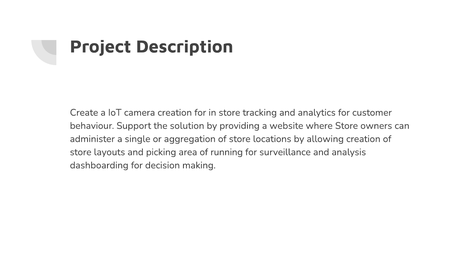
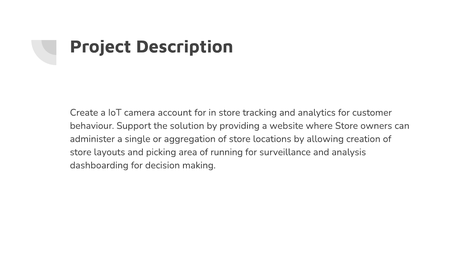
camera creation: creation -> account (175, 112)
